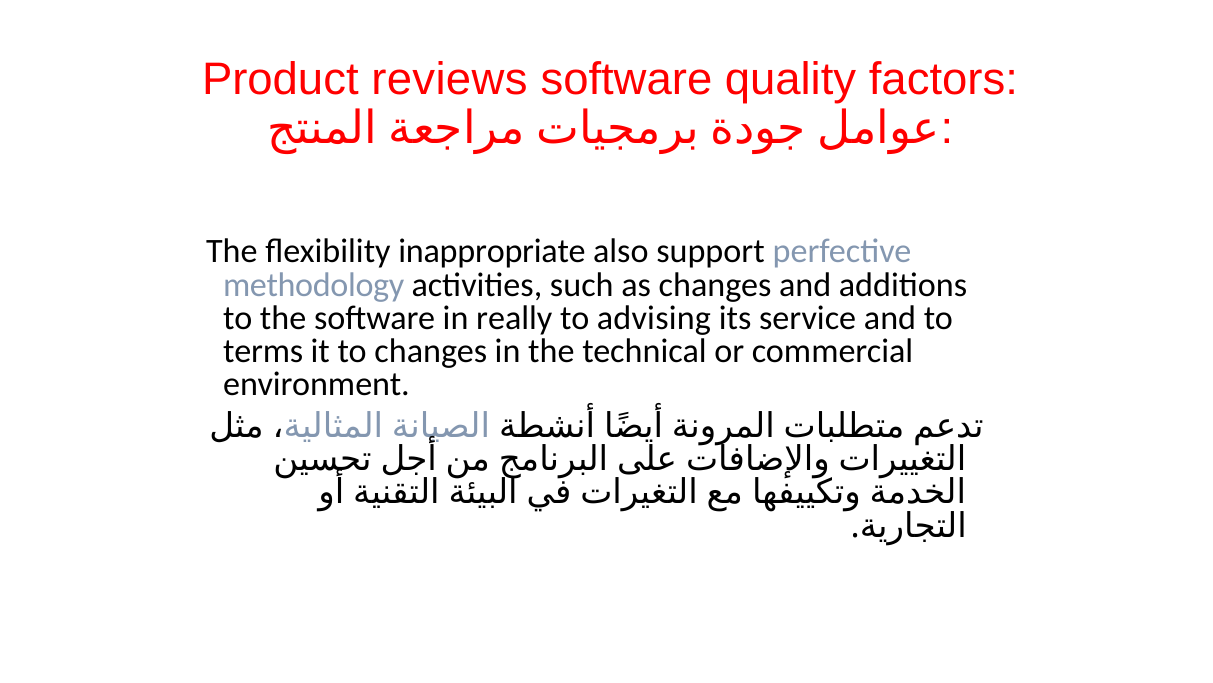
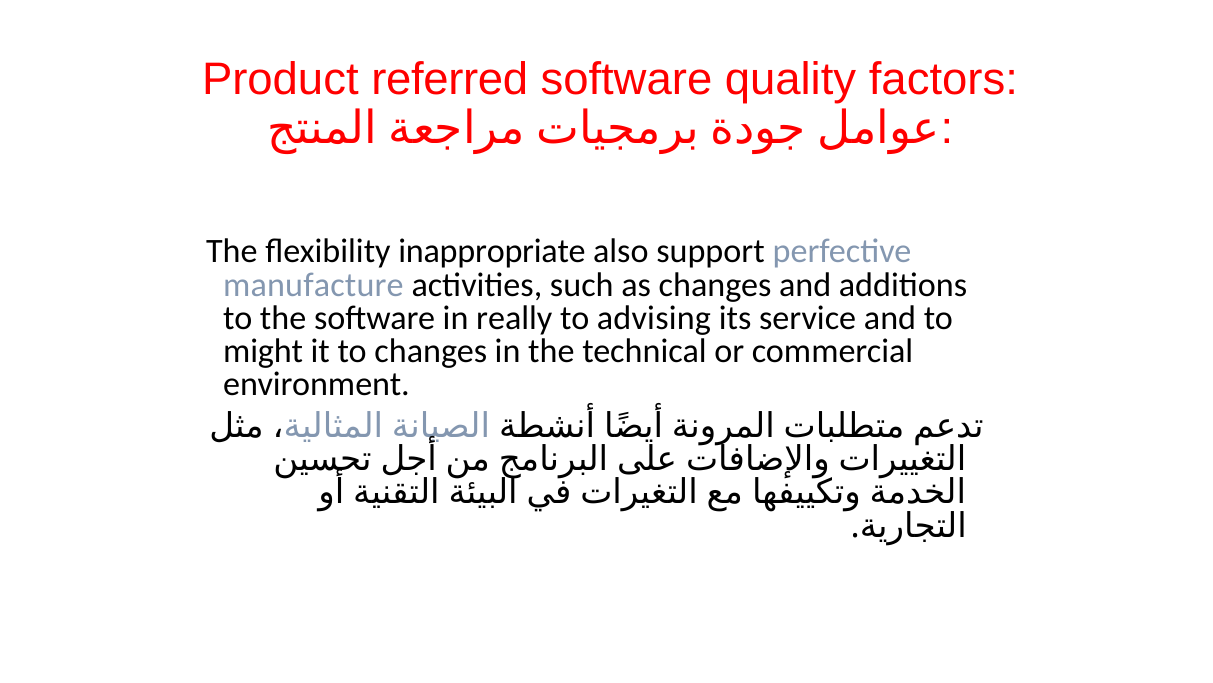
reviews: reviews -> referred (450, 79)
methodology: methodology -> manufacture (313, 284)
terms: terms -> might (263, 351)
